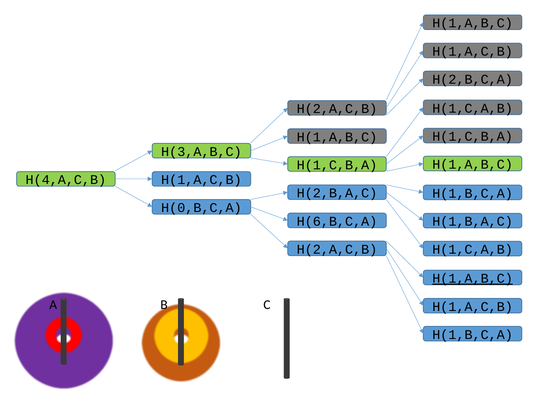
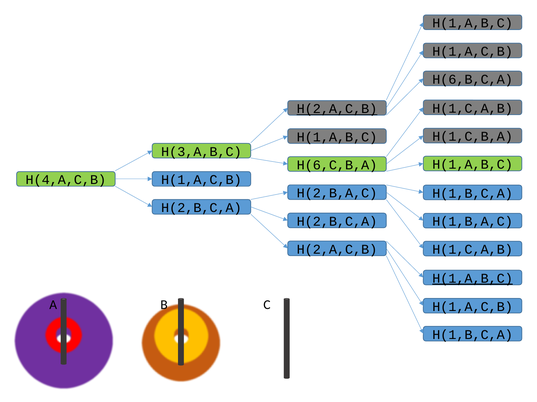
H(2,B,C,A: H(2,B,C,A -> H(6,B,C,A (473, 80)
H(2,A,C,B underline: none -> present (337, 109)
H(1,C,B,A: H(1,C,B,A -> H(6,C,B,A (337, 165)
H(0,B,C,A: H(0,B,C,A -> H(2,B,C,A (201, 208)
H(6,B,C,A: H(6,B,C,A -> H(2,B,C,A (337, 222)
